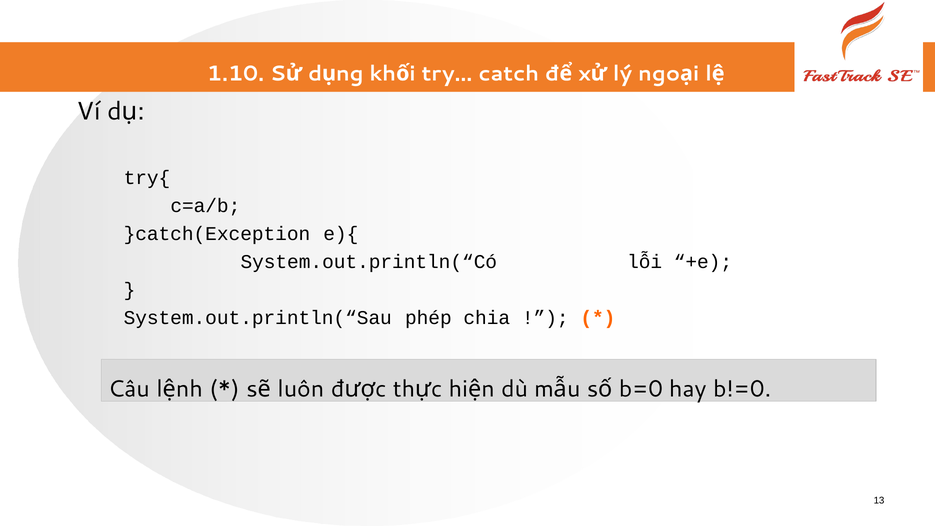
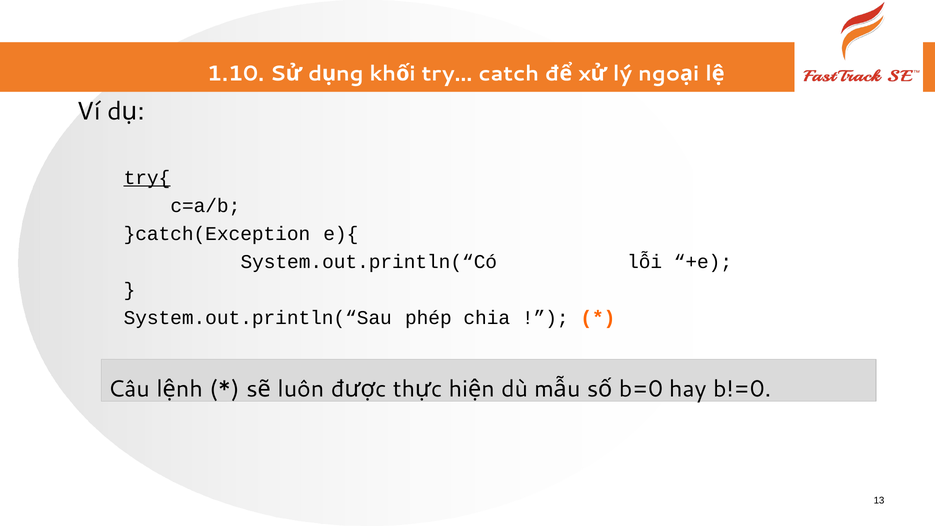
try{ underline: none -> present (147, 178)
